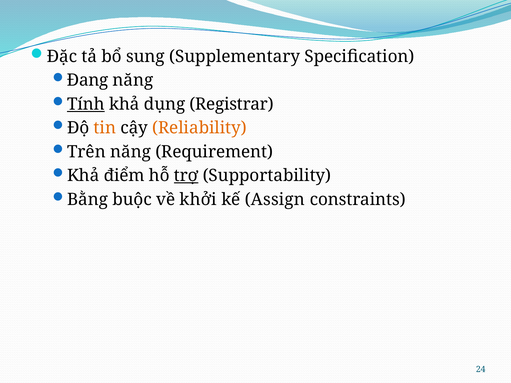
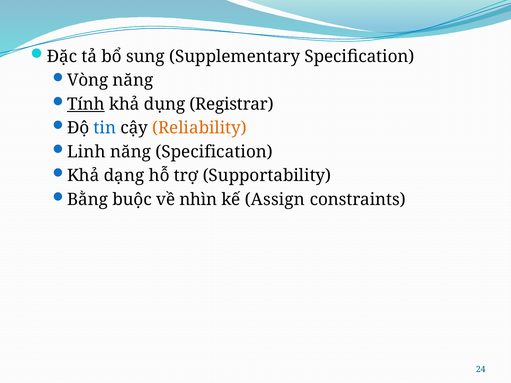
Đang: Đang -> Vòng (88, 80)
tin colour: orange -> blue (105, 128)
Trên: Trên -> Linh (86, 152)
năng Requirement: Requirement -> Specification (214, 152)
điểm: điểm -> dạng (124, 176)
trợ underline: present -> none (186, 176)
khởi: khởi -> nhìn (198, 200)
